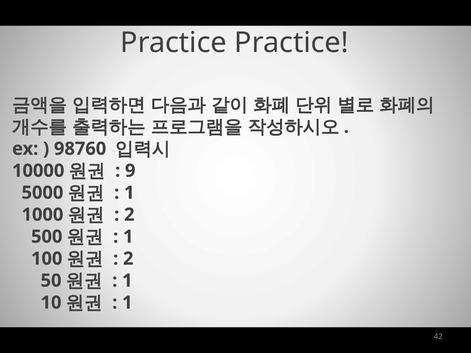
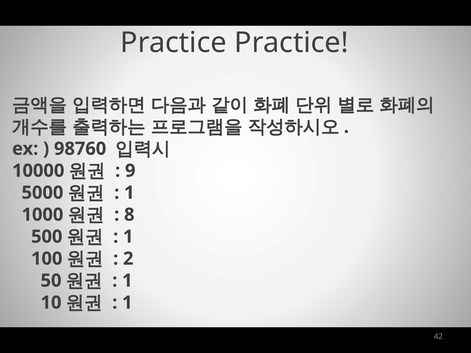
2: 2 -> 8 (129, 215)
